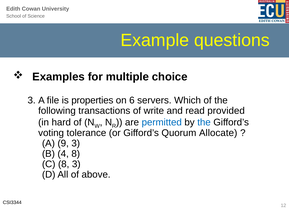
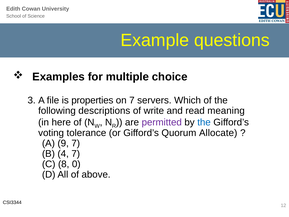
on 6: 6 -> 7 (132, 100)
transactions: transactions -> descriptions (104, 111)
provided: provided -> meaning (226, 111)
hard: hard -> here (61, 122)
permitted colour: blue -> purple (162, 122)
9 3: 3 -> 7 (76, 143)
4 8: 8 -> 7 (76, 154)
8 3: 3 -> 0 (76, 164)
